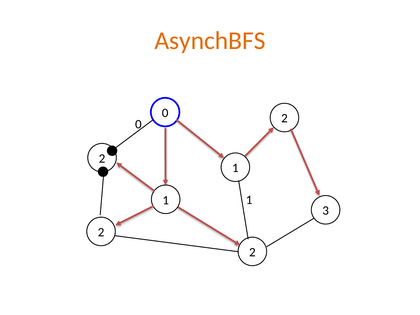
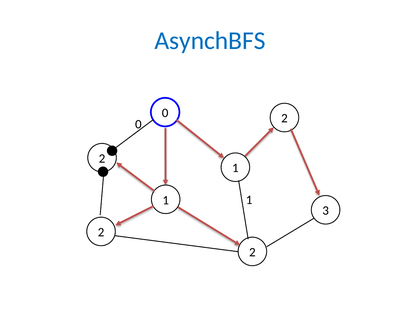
AsynchBFS colour: orange -> blue (210, 41)
